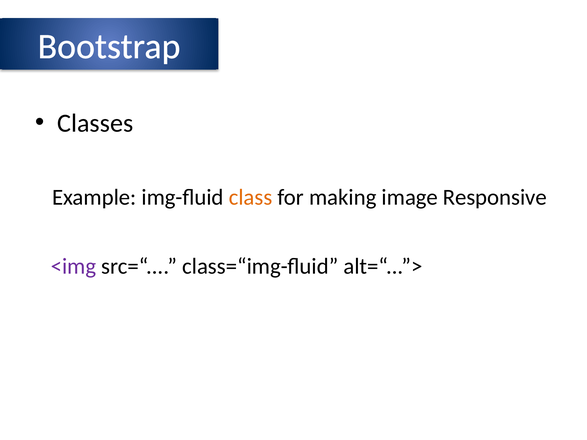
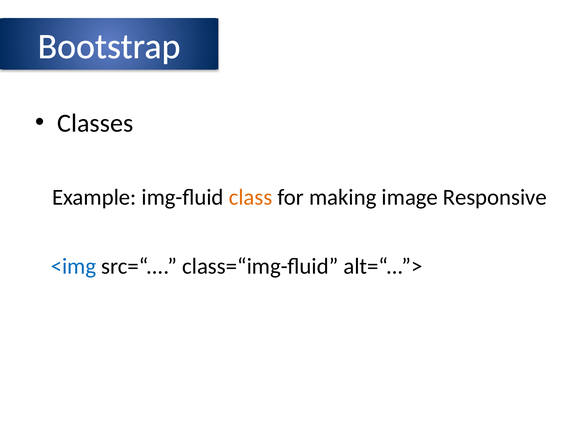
<img colour: purple -> blue (73, 266)
